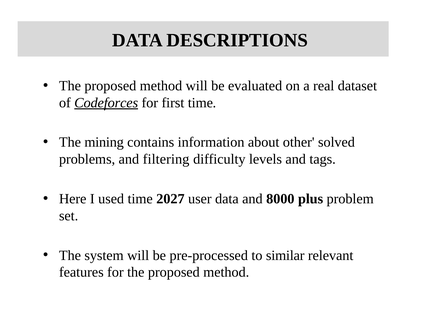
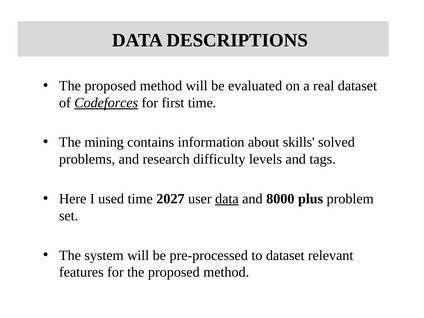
other: other -> skills (299, 142)
filtering: filtering -> research (166, 159)
data underline: none -> present (227, 199)
to similar: similar -> dataset (285, 255)
